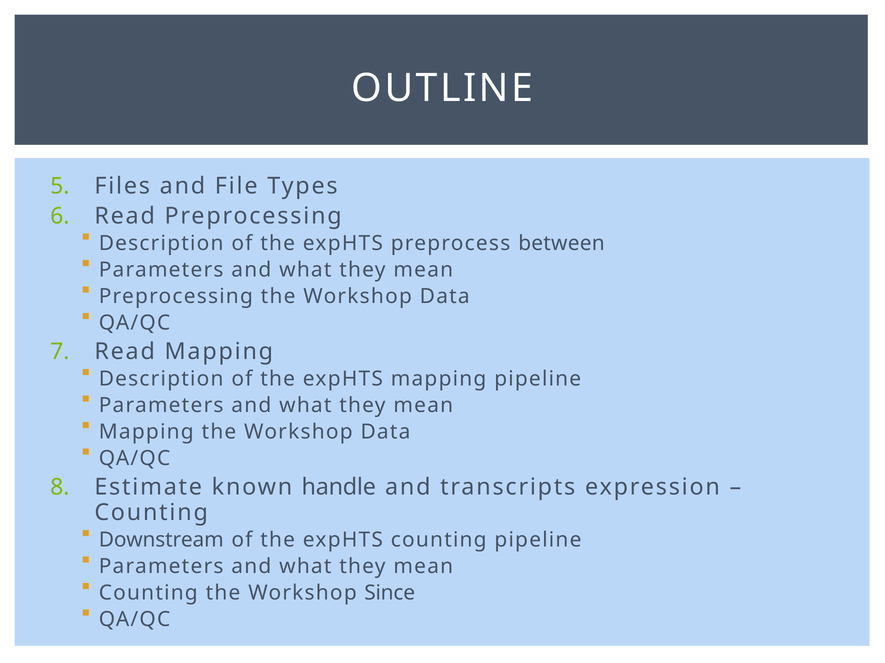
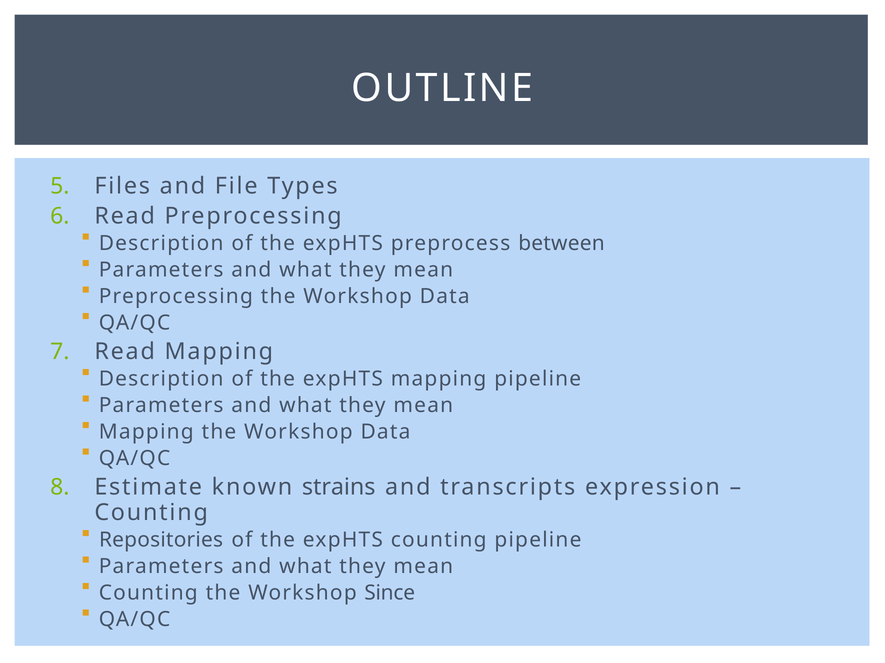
handle: handle -> strains (339, 488)
Downstream: Downstream -> Repositories (161, 540)
